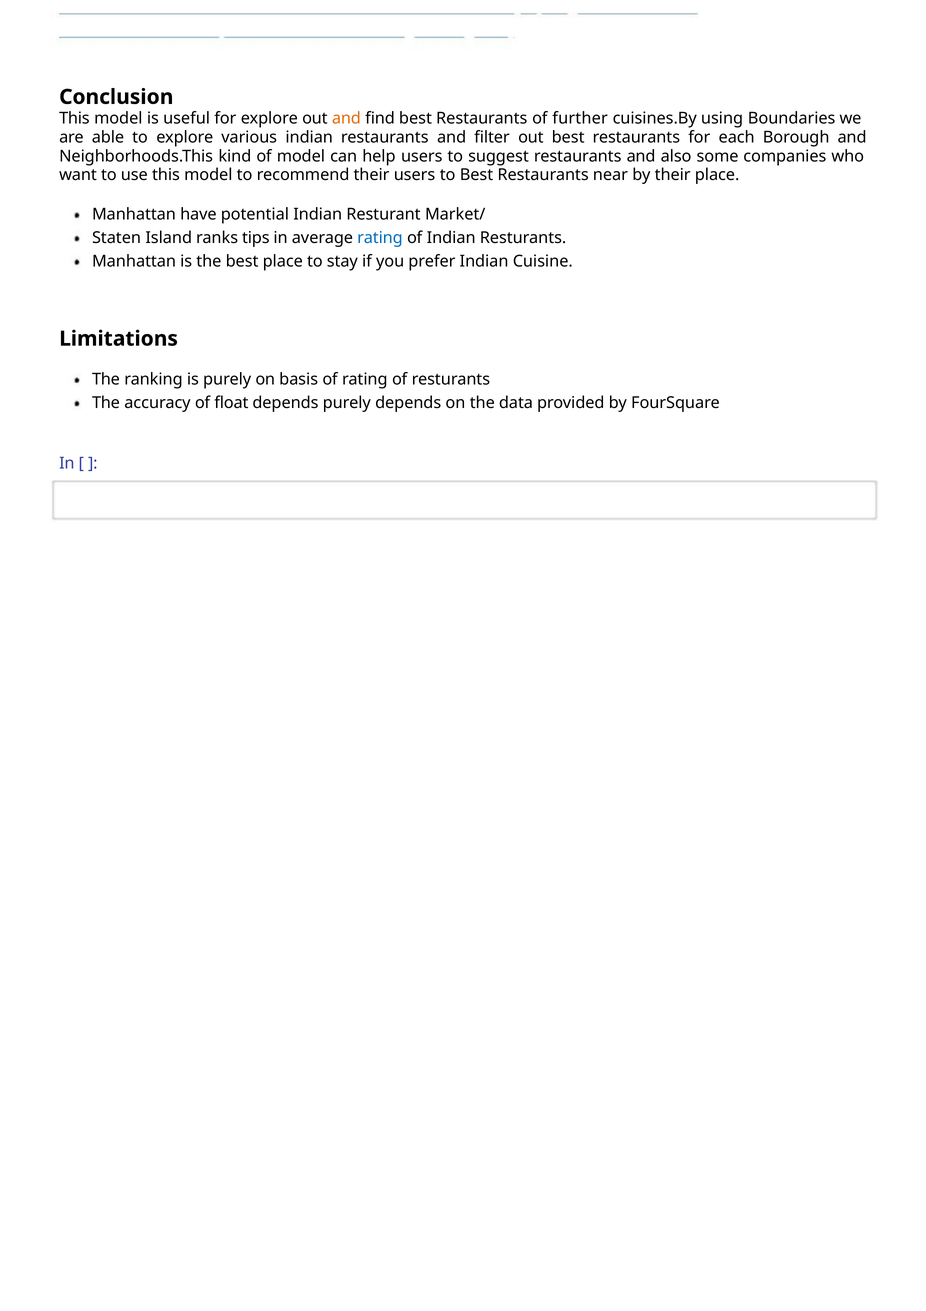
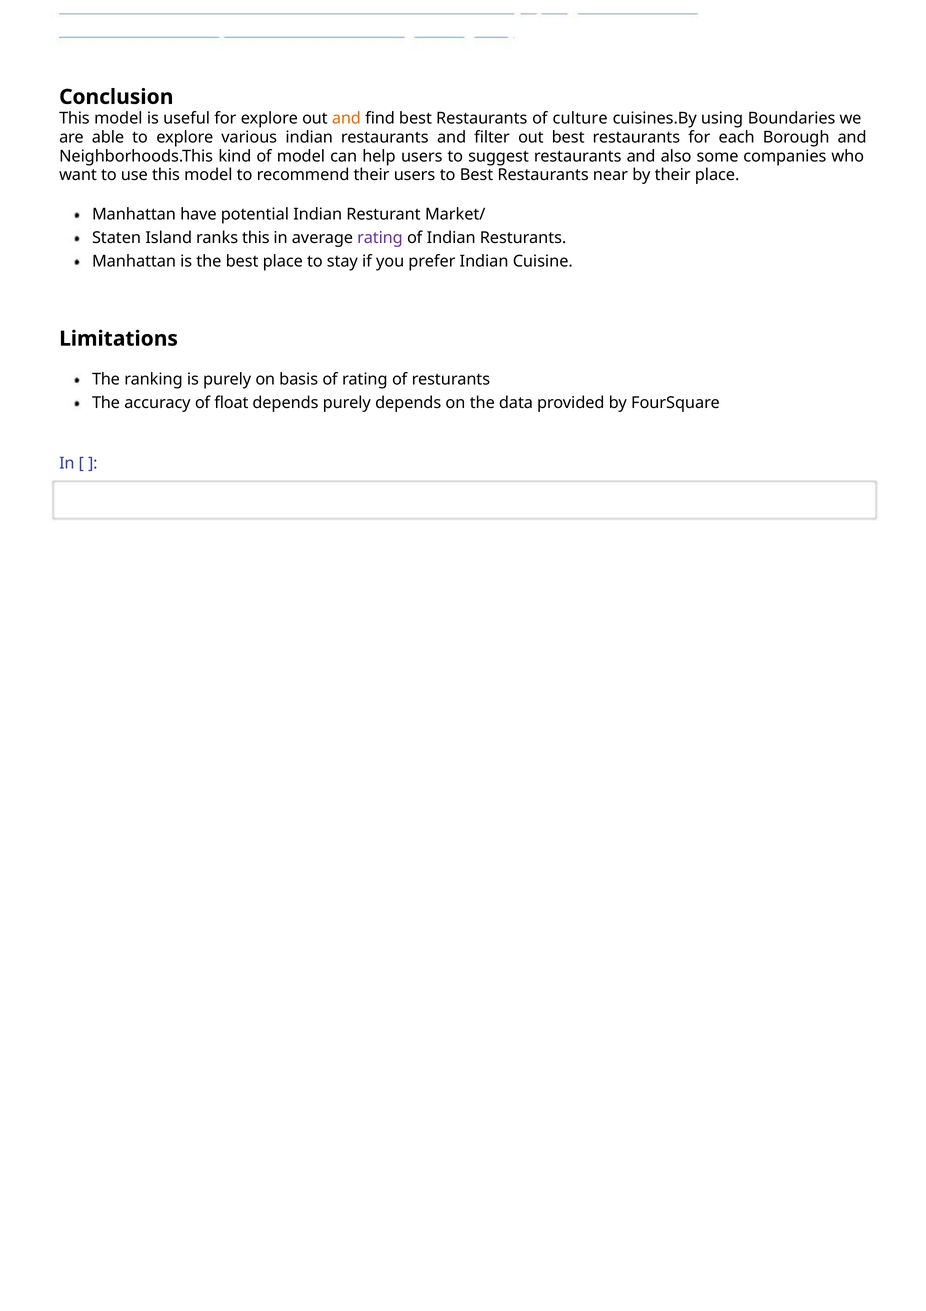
further: further -> culture (580, 118)
ranks tips: tips -> this (256, 238)
rating colour: blue -> purple (380, 238)
